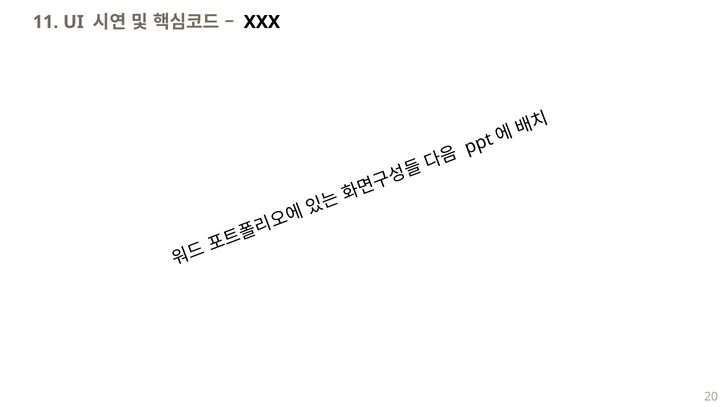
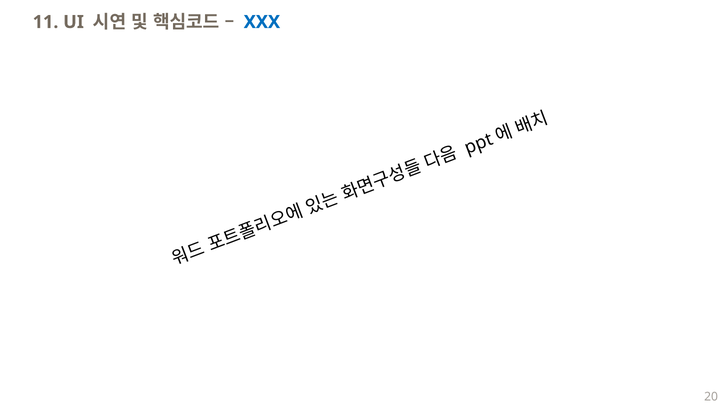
XXX colour: black -> blue (262, 22)
